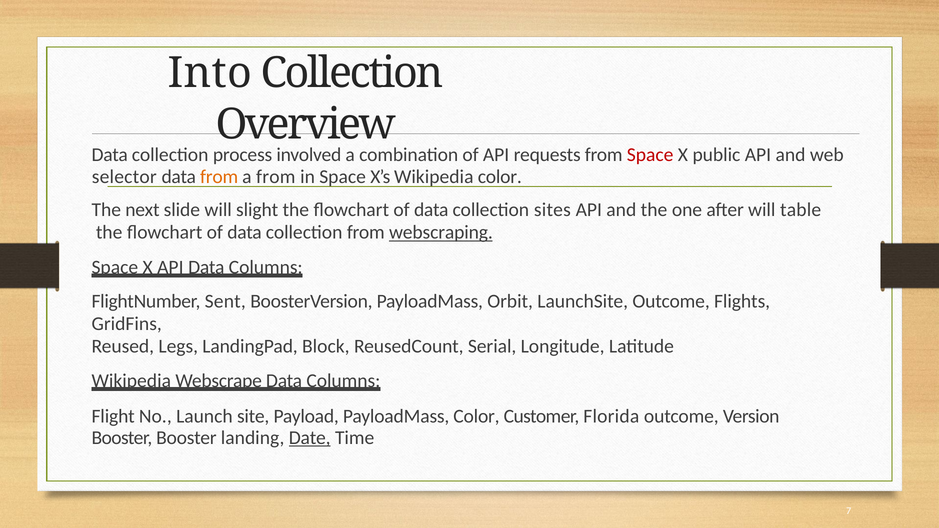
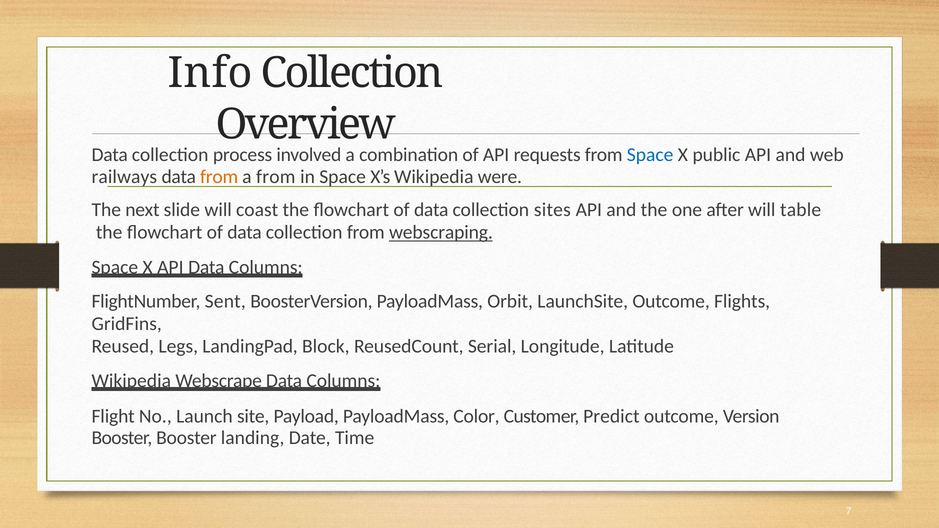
Into: Into -> Info (210, 73)
Space colour: red -> blue (650, 155)
selector: selector -> railways (124, 177)
Wikipedia color: color -> were (500, 177)
slight: slight -> coast (257, 210)
Florida: Florida -> Predict (611, 416)
Date underline: present -> none (310, 438)
